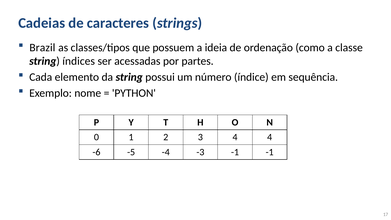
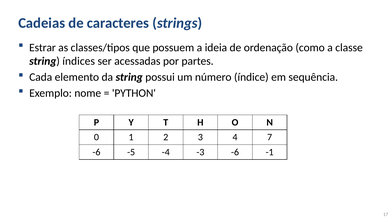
Brazil: Brazil -> Estrar (43, 47)
4 4: 4 -> 7 (270, 137)
-3 -1: -1 -> -6 (235, 152)
